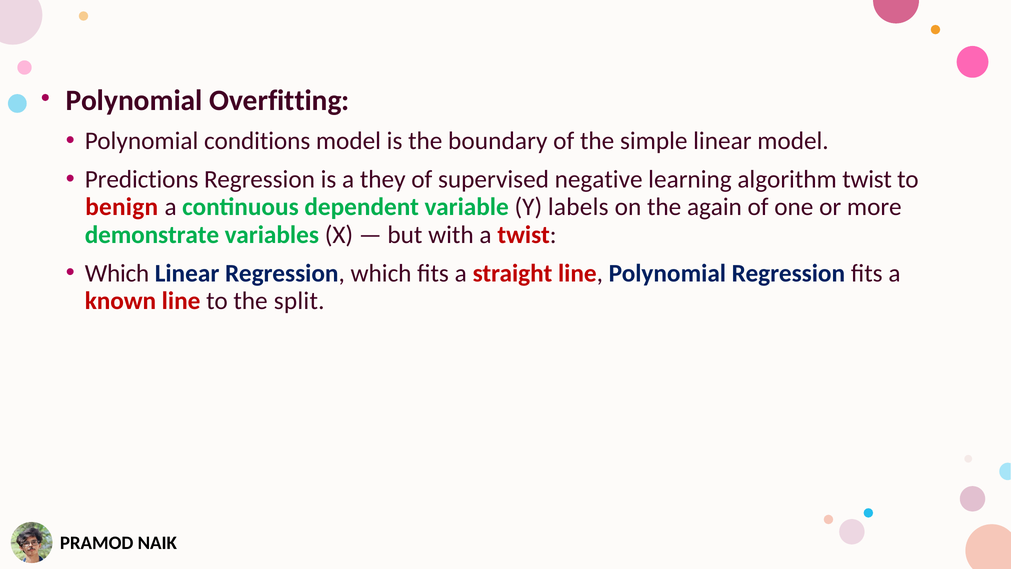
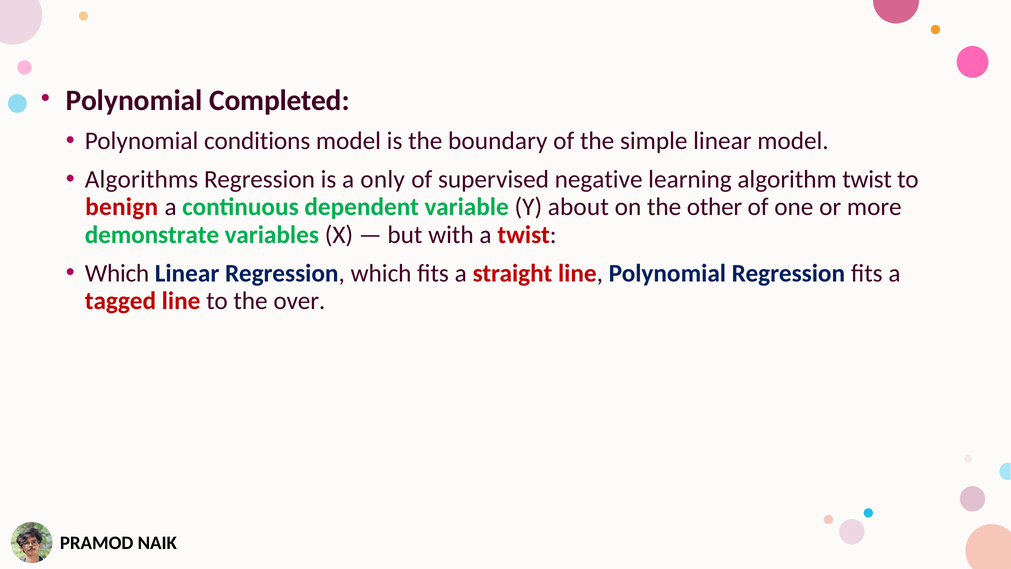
Overfitting: Overfitting -> Completed (279, 100)
Predictions: Predictions -> Algorithms (142, 179)
they: they -> only (383, 179)
labels: labels -> about (578, 207)
again: again -> other (715, 207)
known: known -> tagged (120, 301)
split: split -> over (299, 301)
